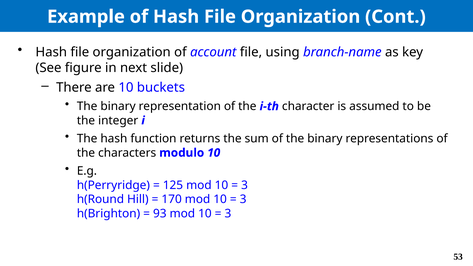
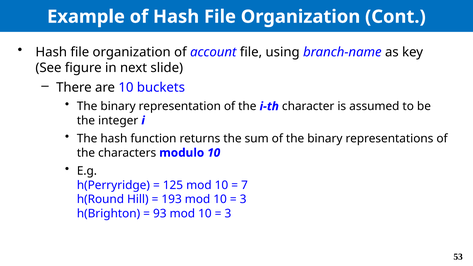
3: 3 -> 7 (245, 185)
170: 170 -> 193 (172, 199)
